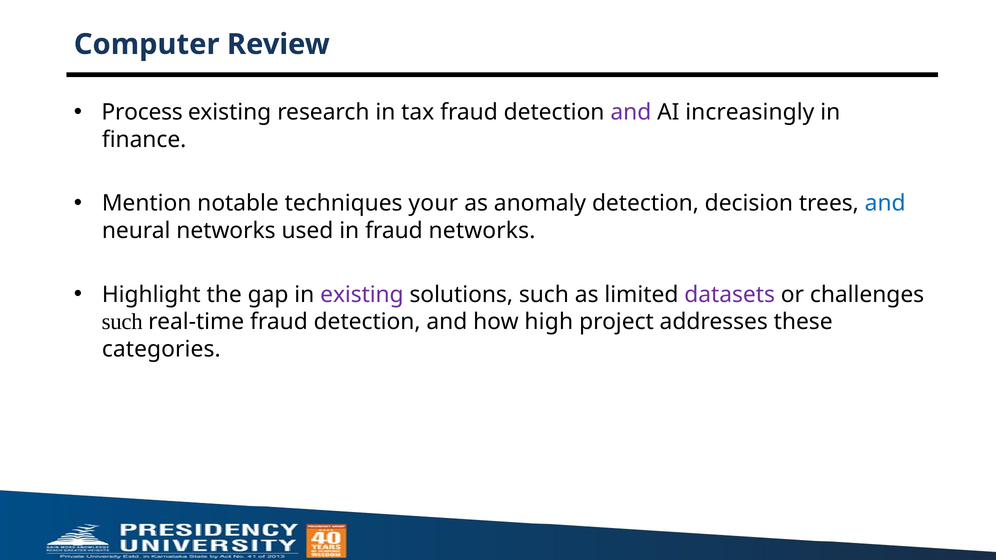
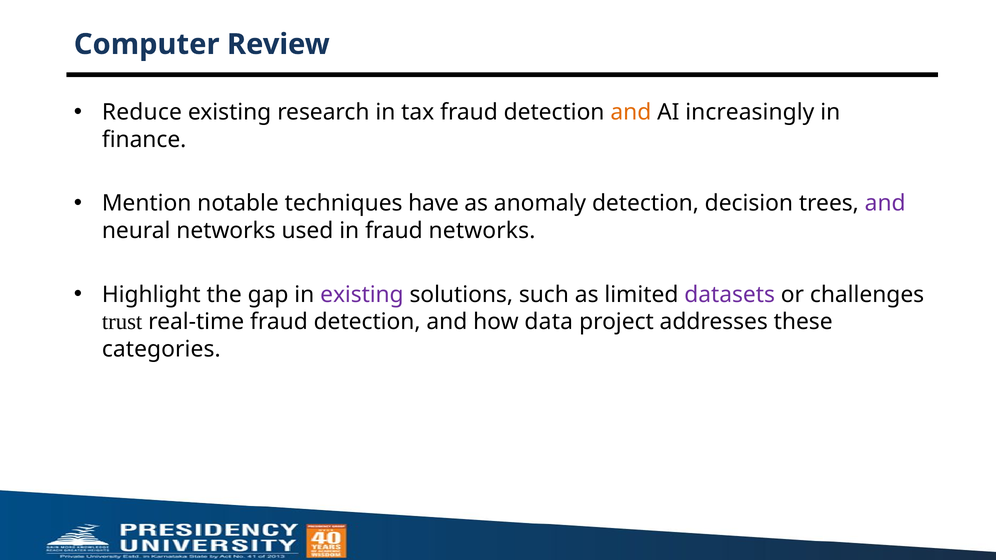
Process: Process -> Reduce (142, 112)
and colour: purple -> orange (631, 112)
your: your -> have (434, 204)
and colour: blue -> purple (885, 204)
such: such -> trust (122, 322)
high: high -> data (549, 322)
